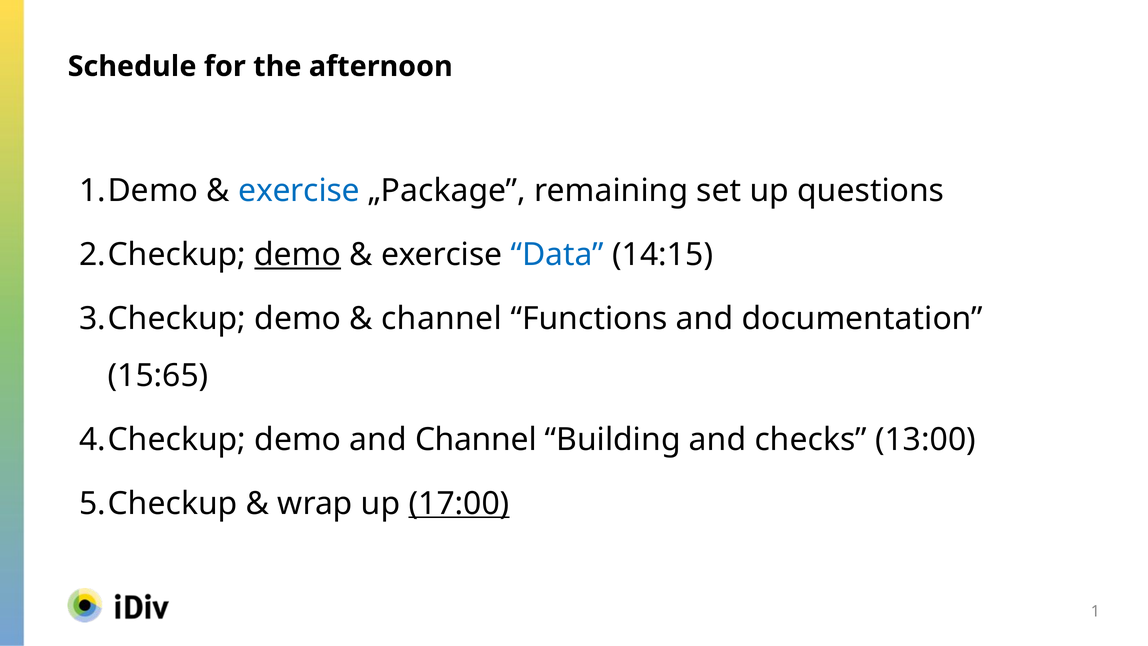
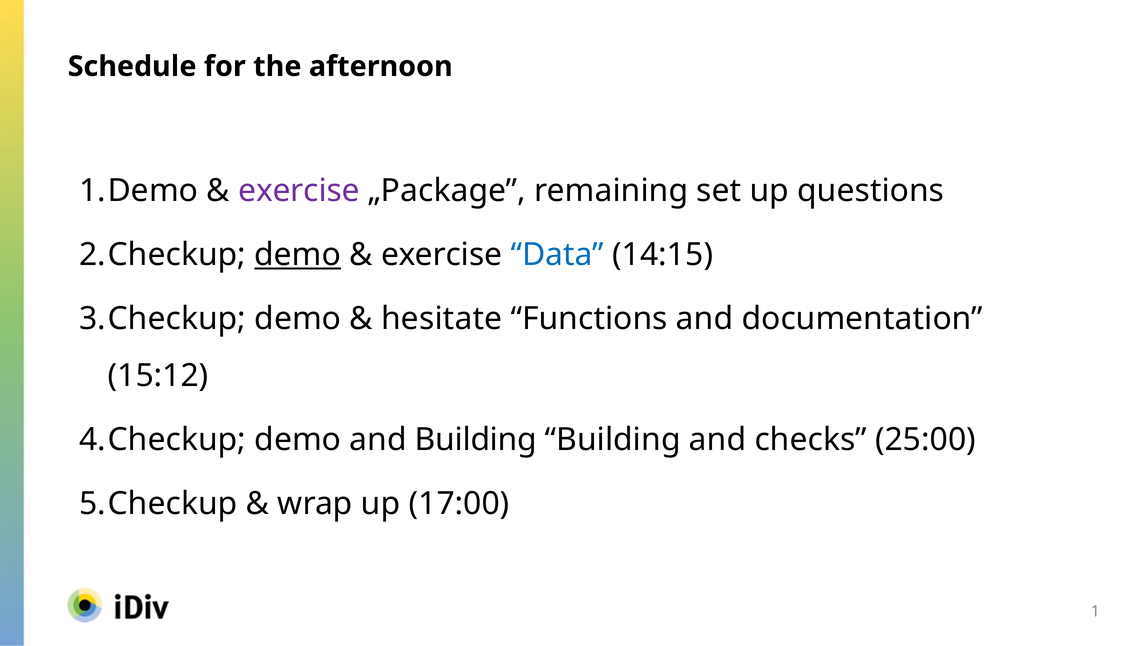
exercise colour: blue -> purple (299, 191)
channel: channel -> hesitate (442, 318)
15:65: 15:65 -> 15:12 (158, 376)
and Channel: Channel -> Building (476, 440)
13:00: 13:00 -> 25:00 (925, 440)
17:00 underline: present -> none (459, 503)
